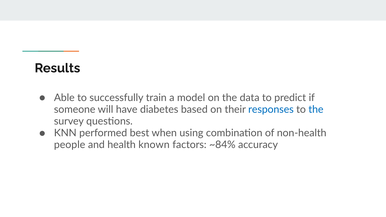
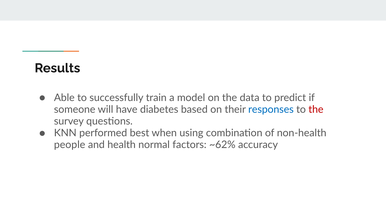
the colour: blue -> red (316, 109)
known: known -> normal (154, 145)
~84%: ~84% -> ~62% (222, 145)
